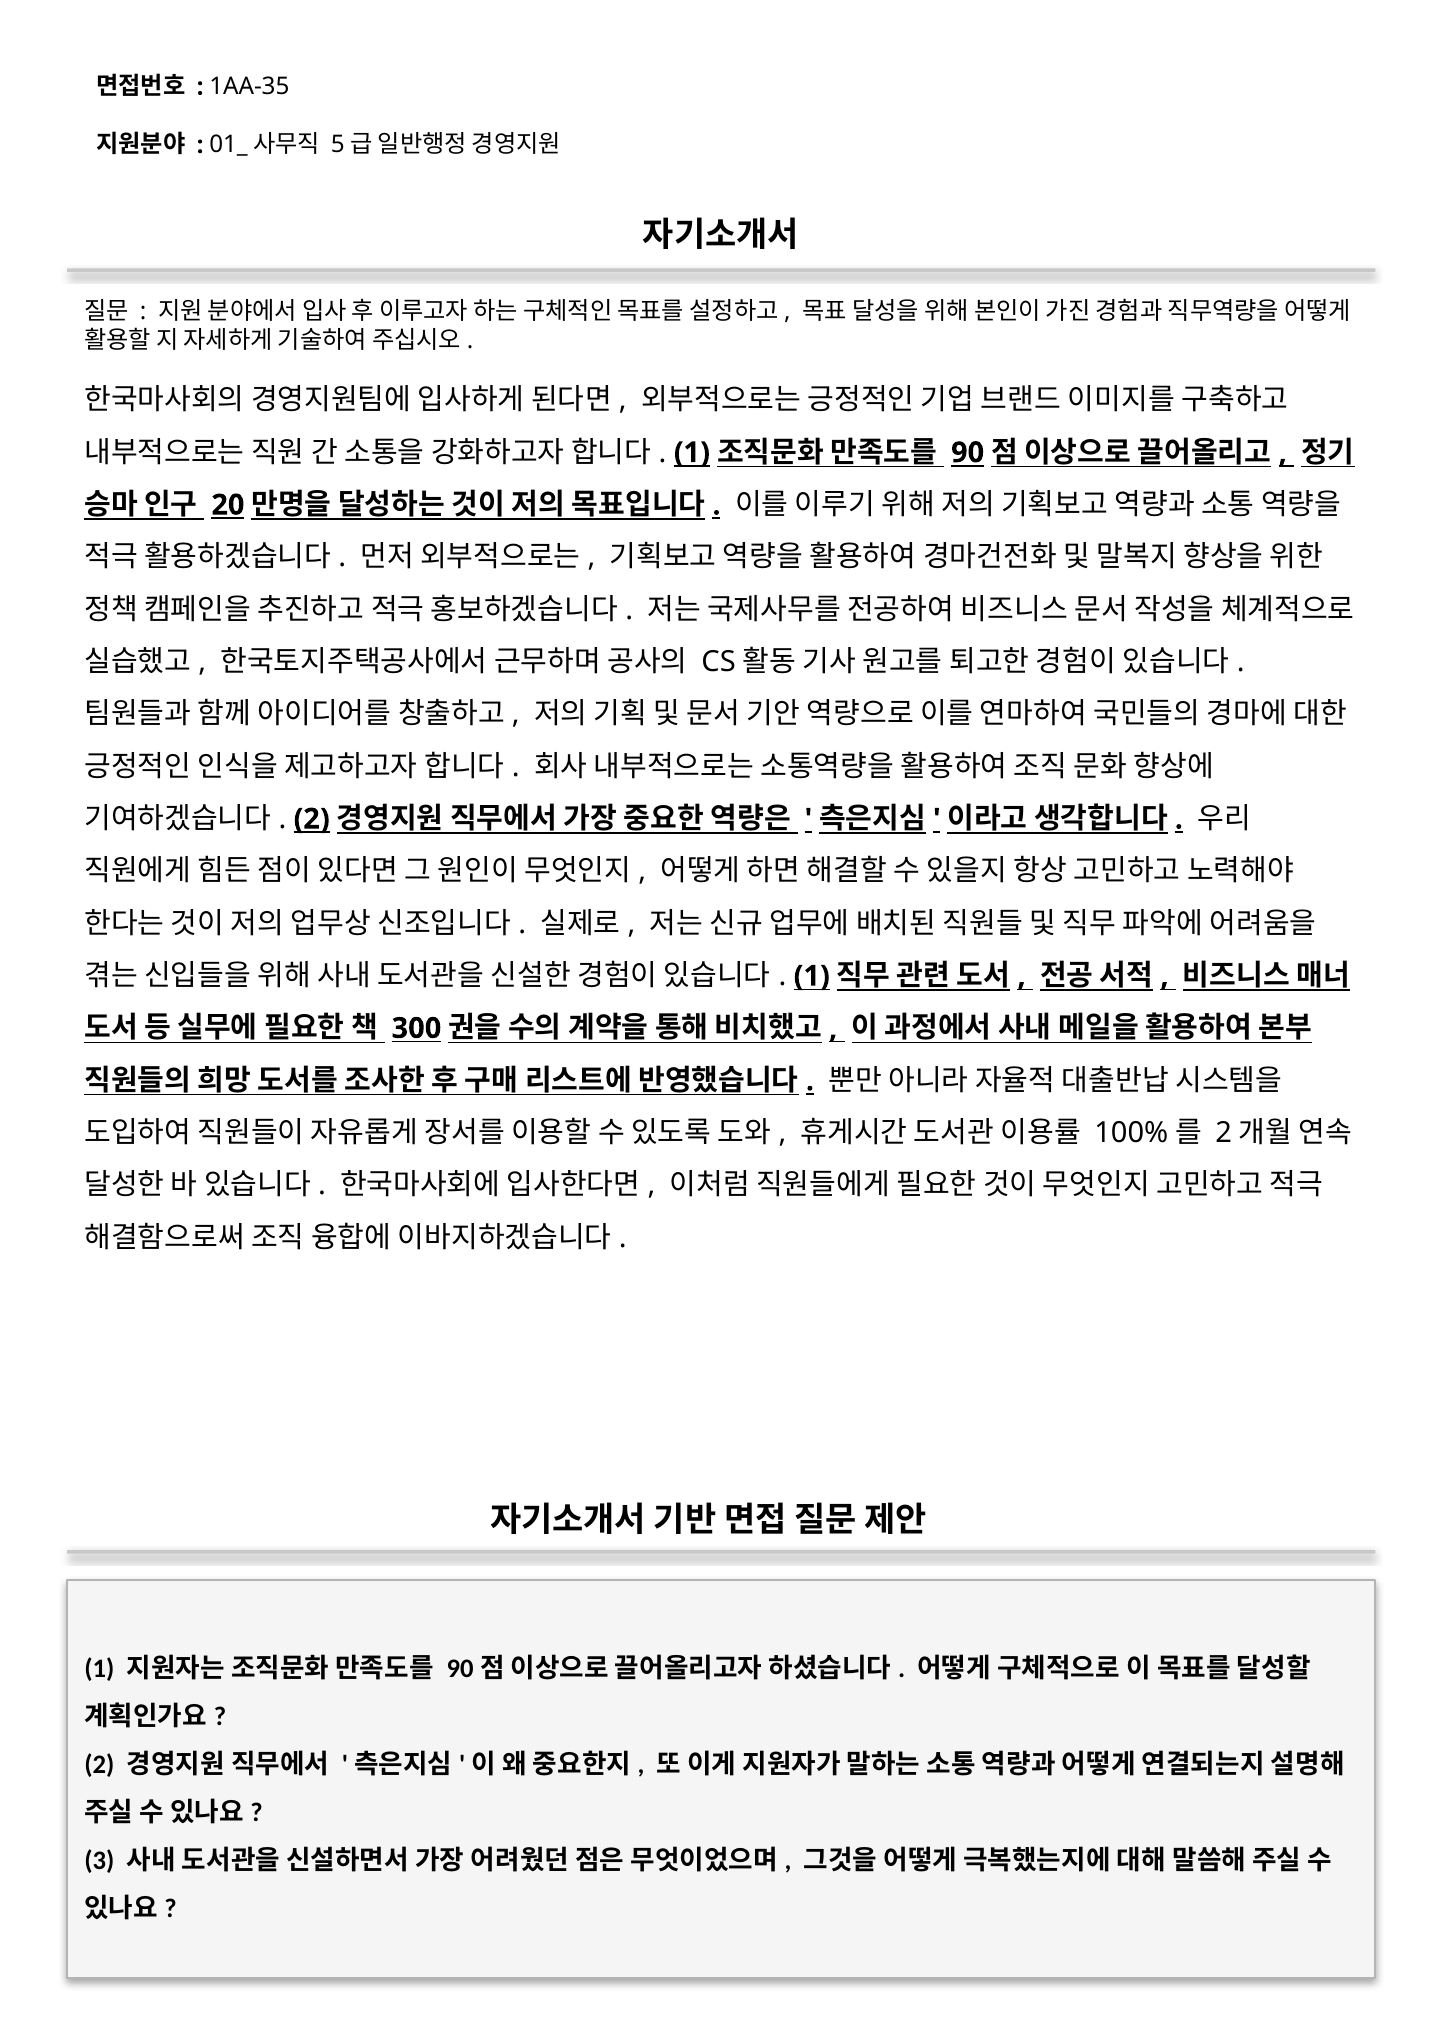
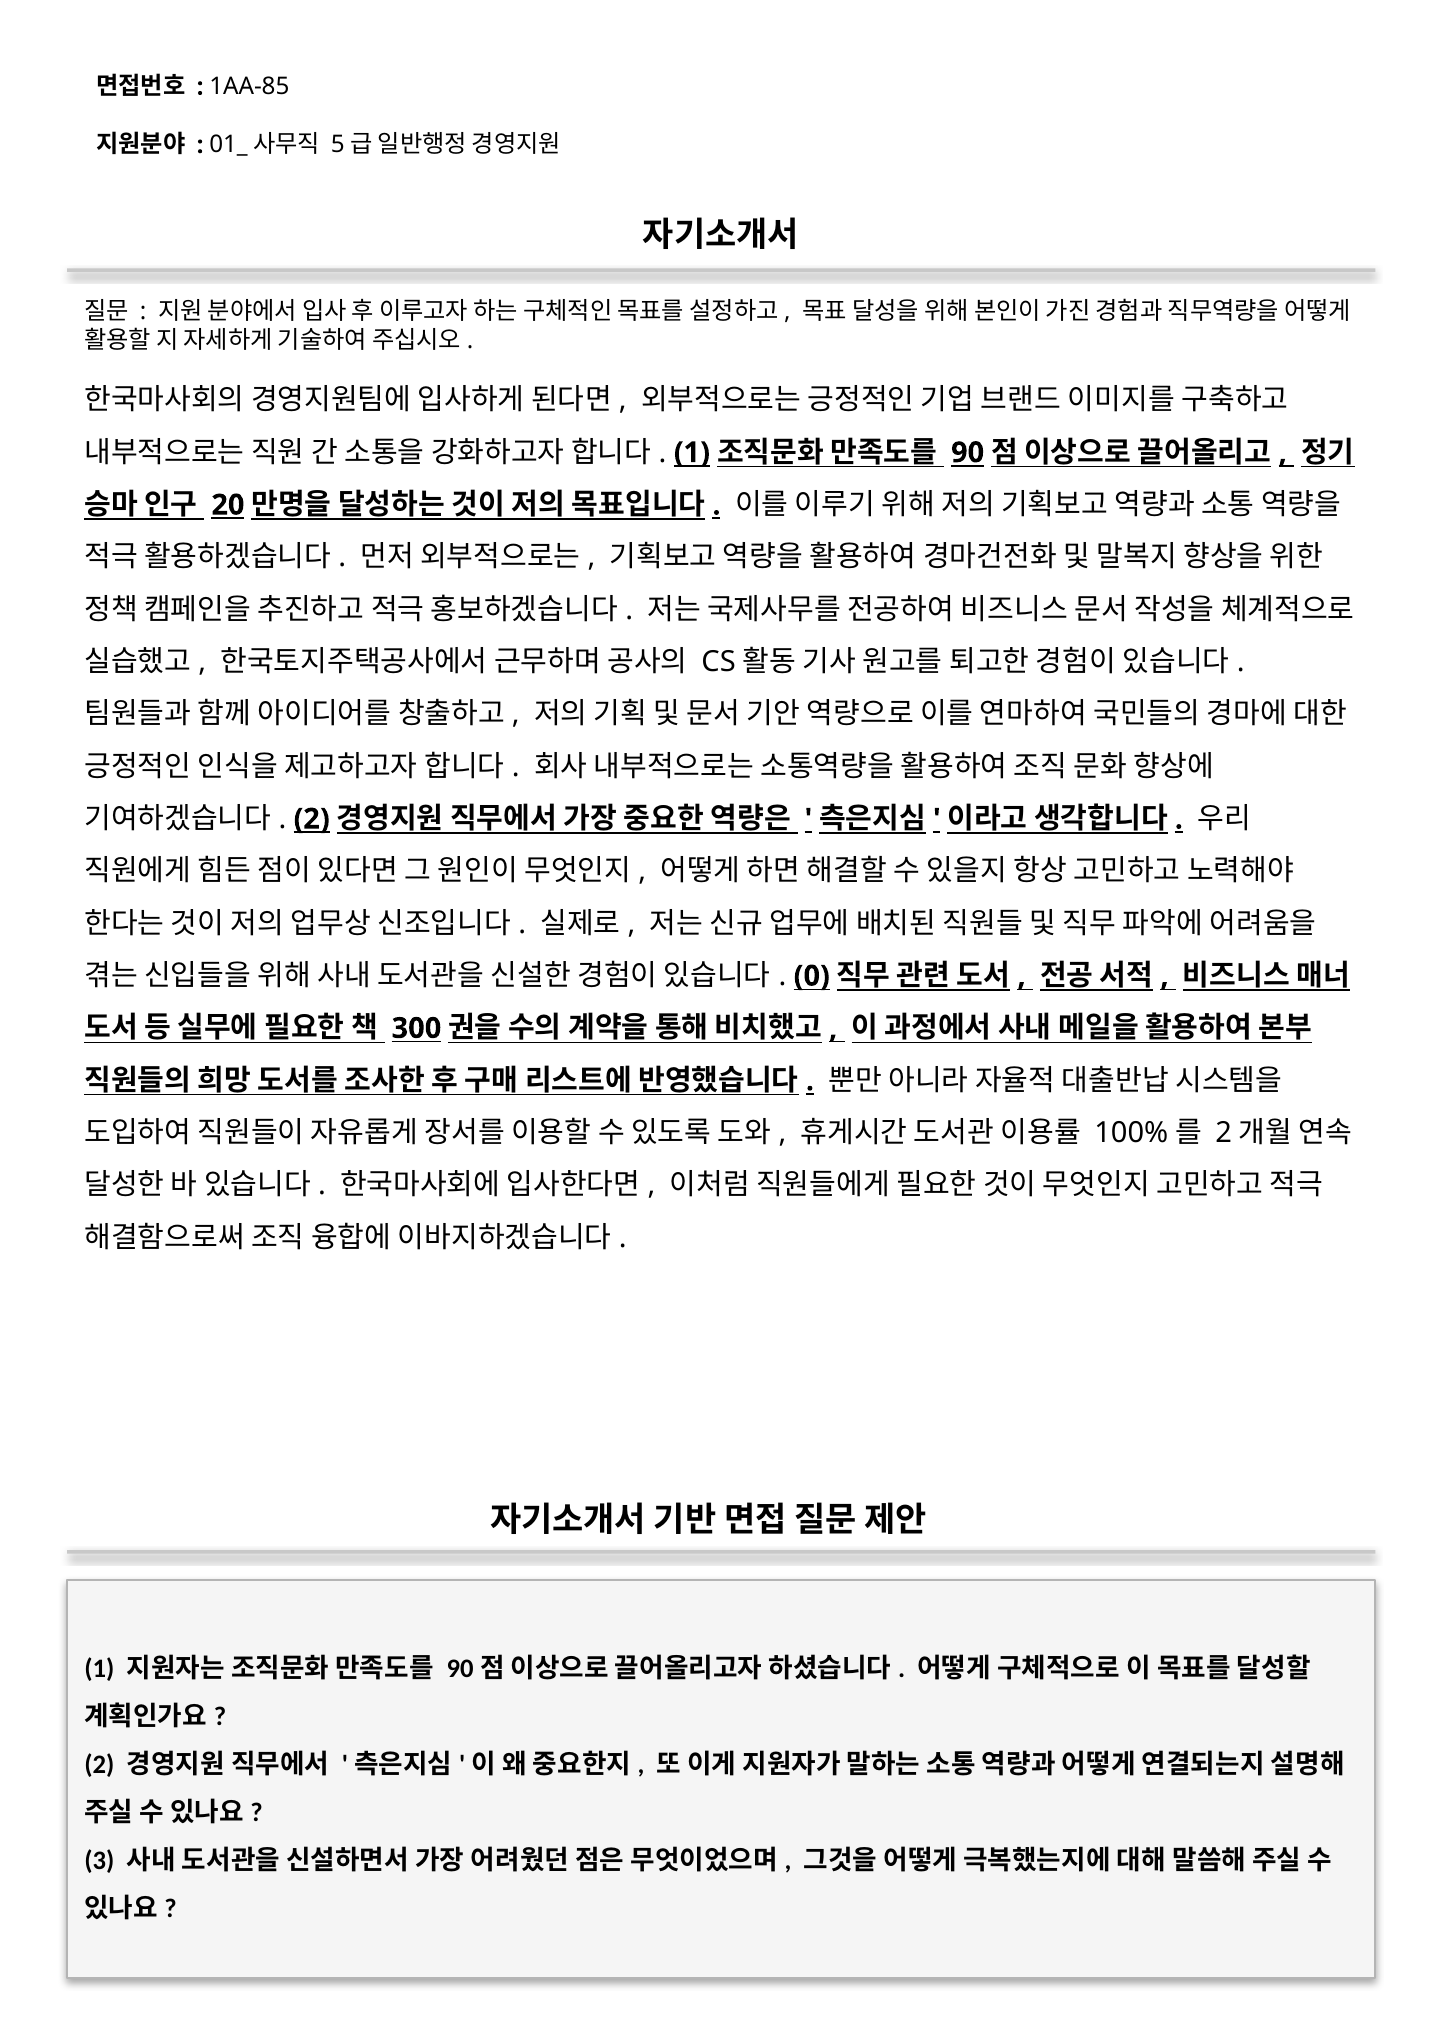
1AA-35: 1AA-35 -> 1AA-85 (249, 87)
1: 1 -> 0 (812, 976)
